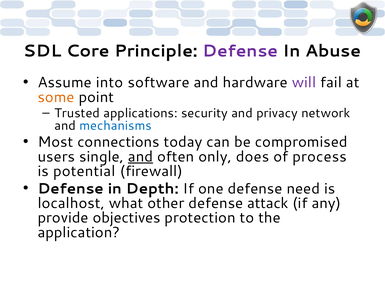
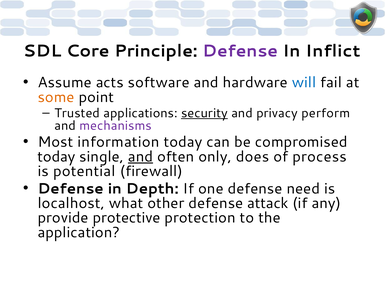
Abuse: Abuse -> Inflict (333, 51)
into: into -> acts (110, 82)
will colour: purple -> blue (304, 82)
security underline: none -> present (204, 113)
network: network -> perform (326, 113)
mechanisms colour: blue -> purple (116, 126)
connections: connections -> information (118, 142)
users: users -> today (56, 156)
objectives: objectives -> protective (127, 218)
